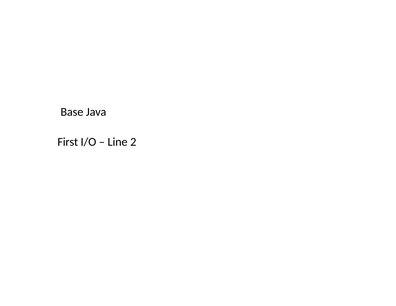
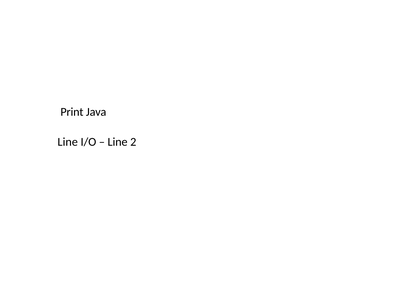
Base: Base -> Print (72, 112)
First: First -> Line (68, 142)
